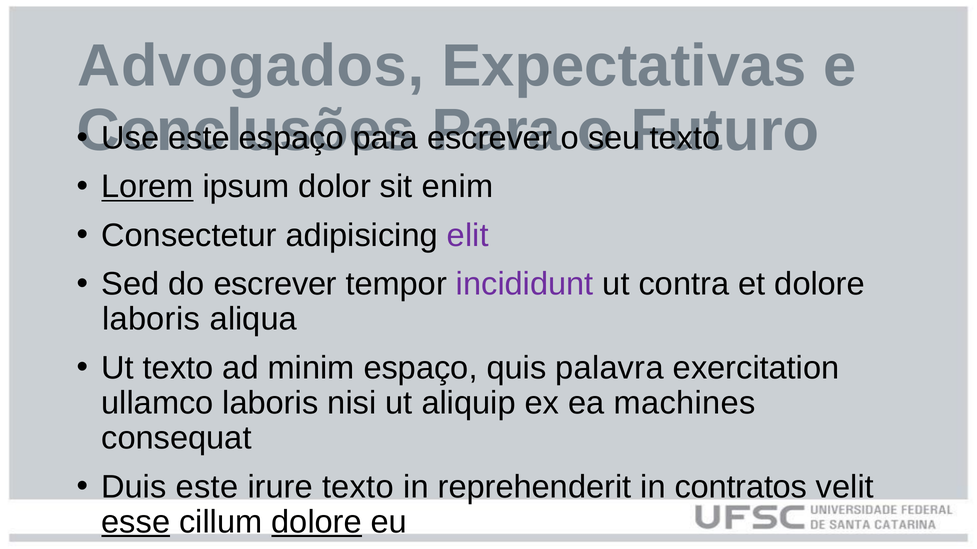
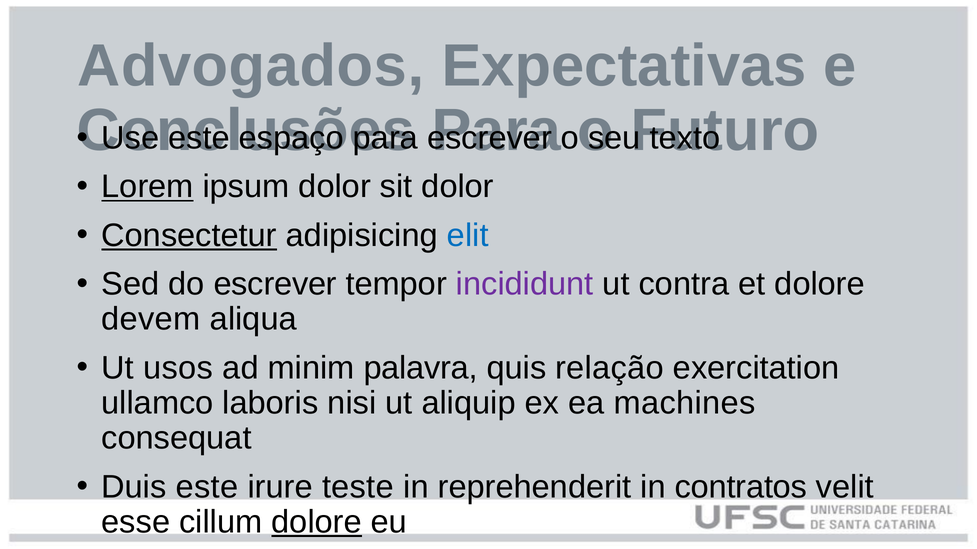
sit enim: enim -> dolor (458, 187)
Consectetur underline: none -> present (189, 236)
elit colour: purple -> blue (468, 236)
laboris: laboris -> devem (151, 320)
Ut texto: texto -> usos (178, 368)
minim espaço: espaço -> palavra (421, 368)
palavra: palavra -> relação (609, 368)
irure texto: texto -> teste (358, 487)
esse underline: present -> none (136, 523)
